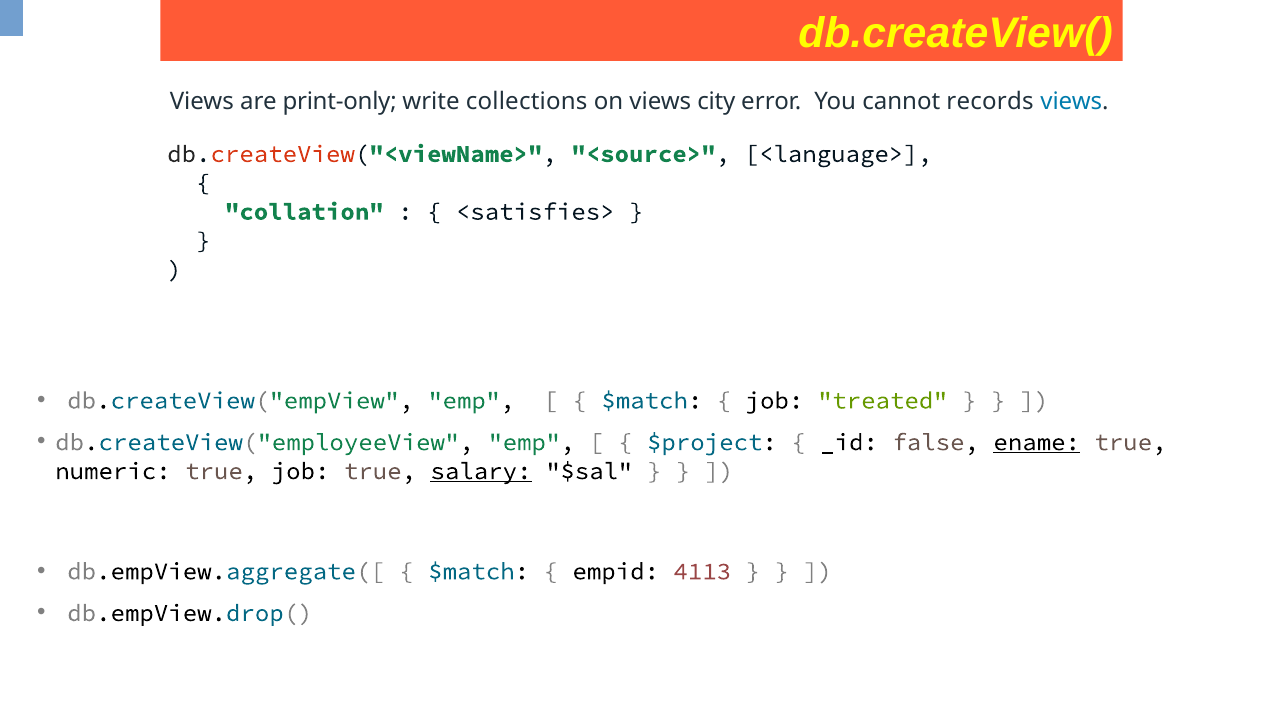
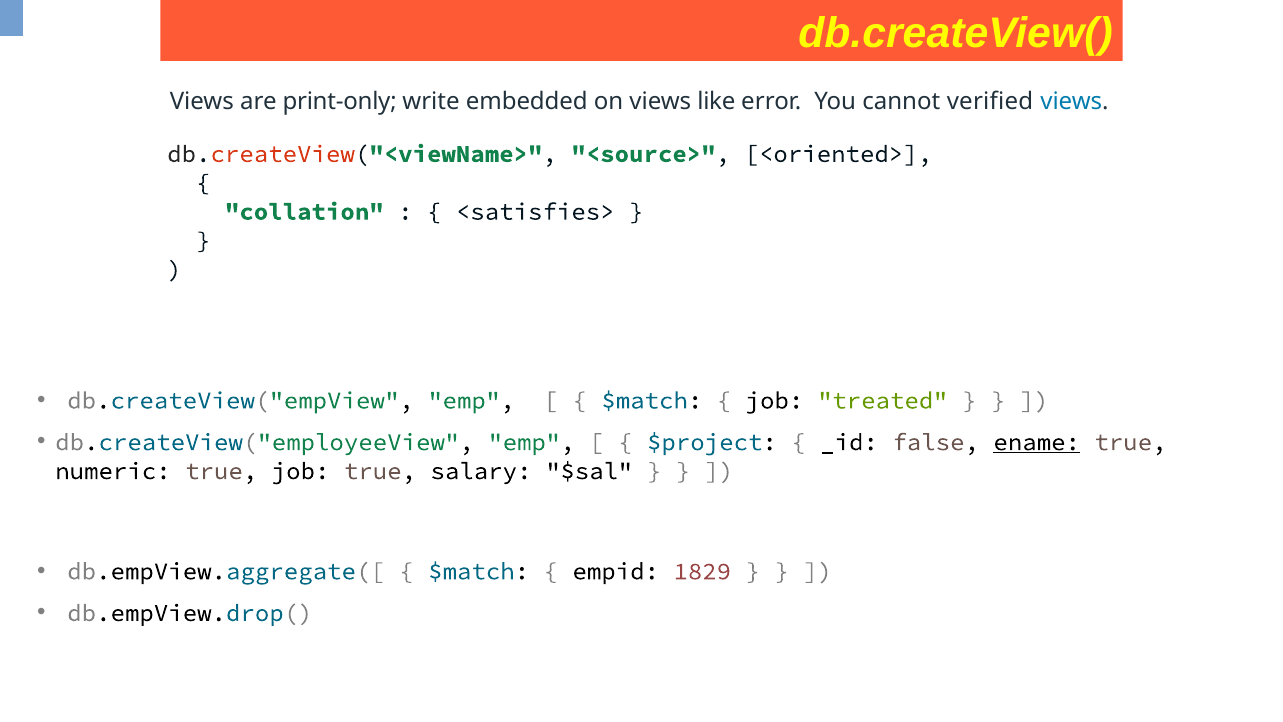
collections: collections -> embedded (527, 101)
city: city -> like (716, 101)
records: records -> verified (990, 101)
<language>: <language> -> <oriented> (838, 154)
salary underline: present -> none (481, 471)
4113: 4113 -> 1829 (702, 571)
